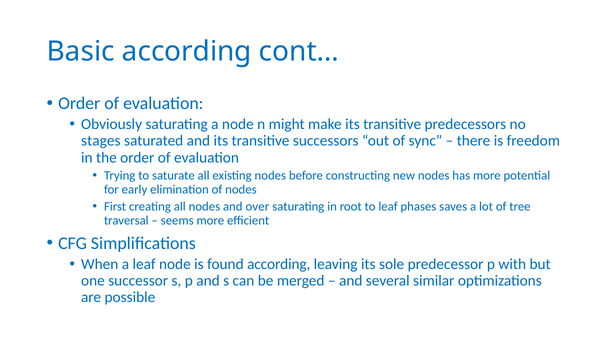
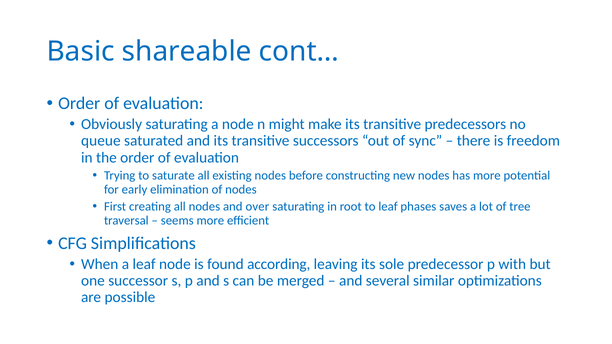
Basic according: according -> shareable (187, 51)
stages: stages -> queue (101, 141)
